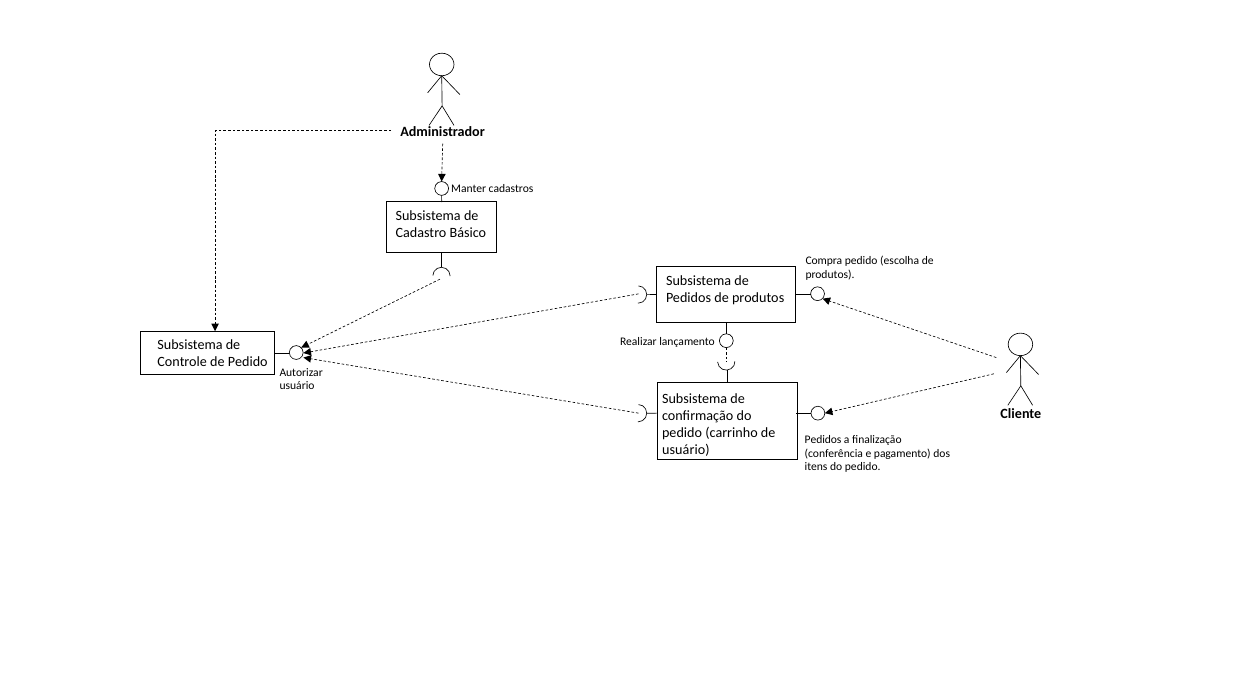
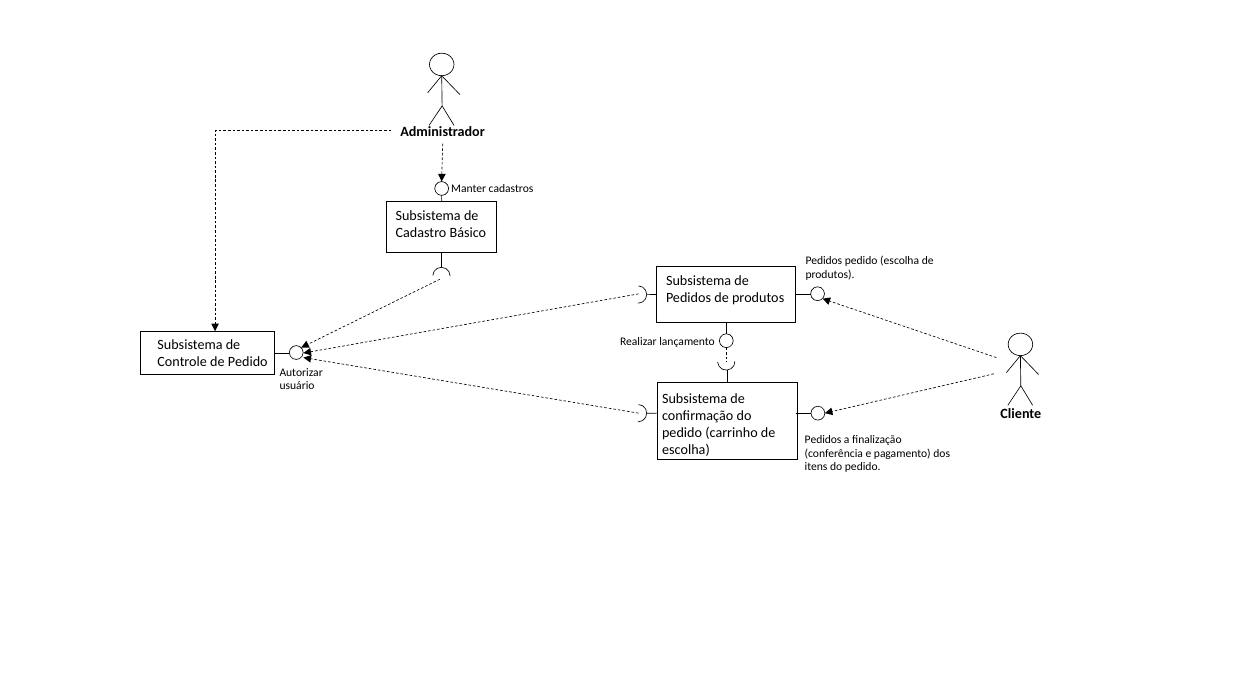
Compra: Compra -> Pedidos (824, 261)
usuário: usuário -> escolha (686, 450)
